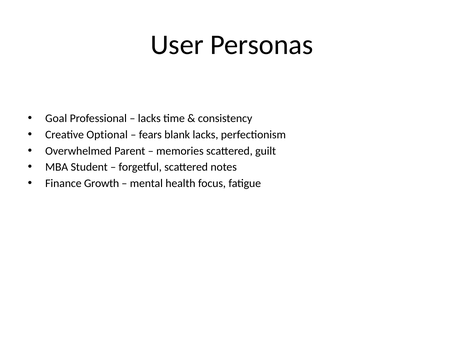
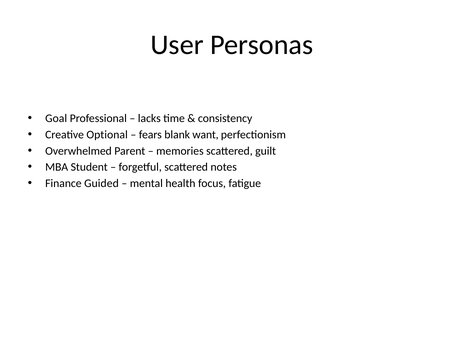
blank lacks: lacks -> want (206, 135)
Growth: Growth -> Guided (101, 183)
